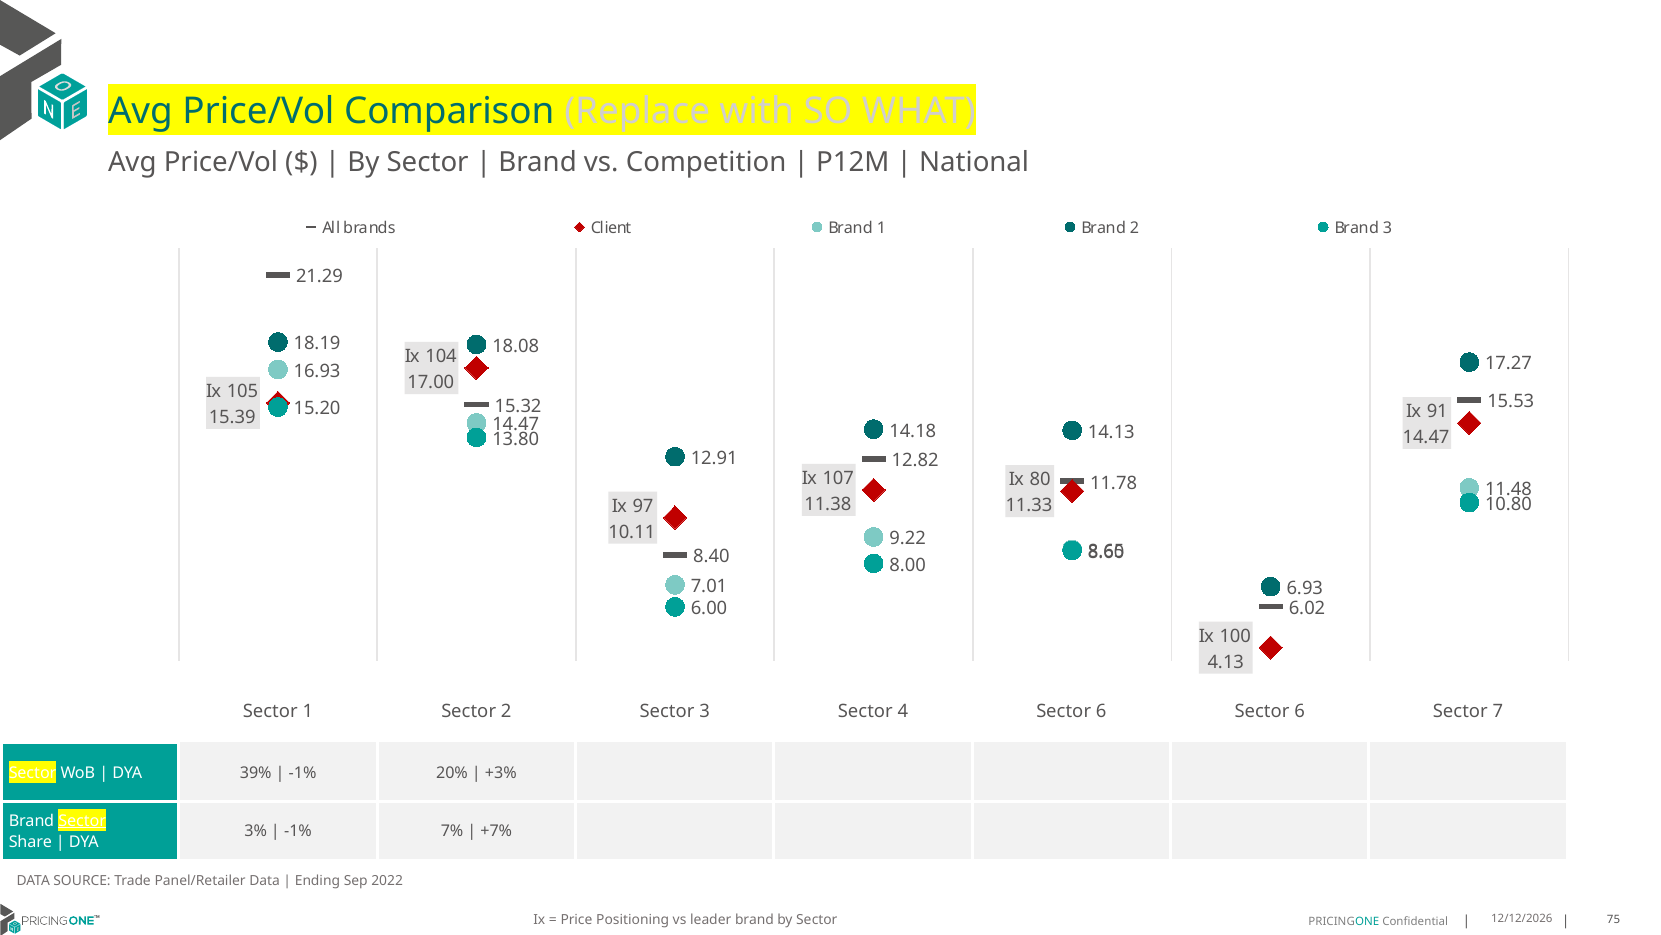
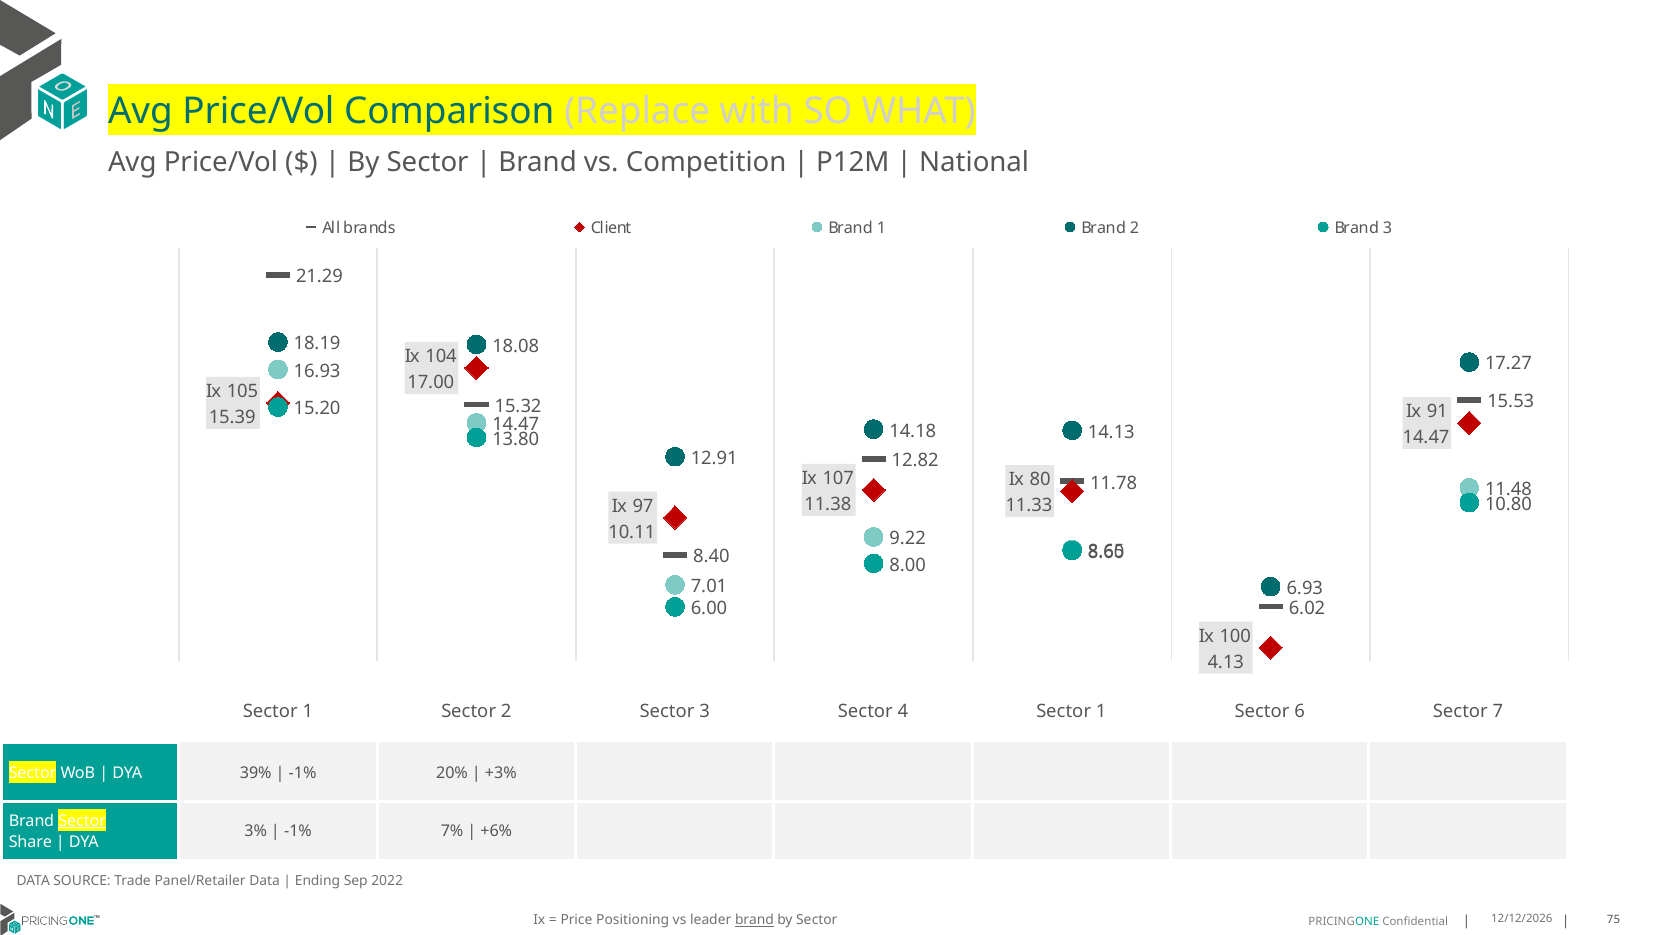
4 Sector 6: 6 -> 1 (1101, 711)
+7%: +7% -> +6% (496, 831)
brand underline: none -> present (754, 920)
